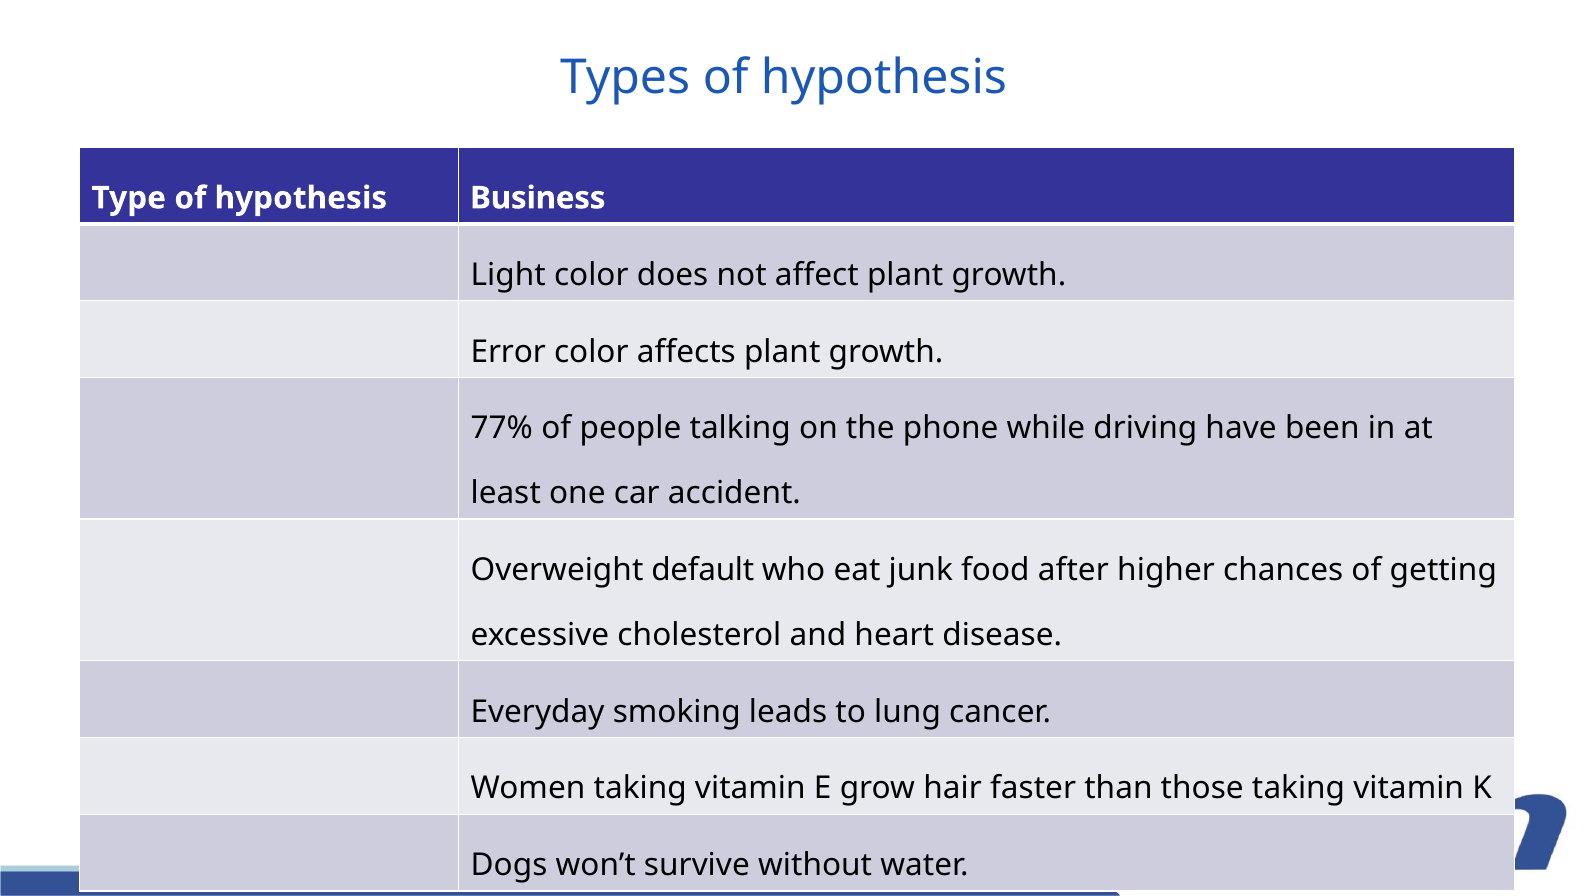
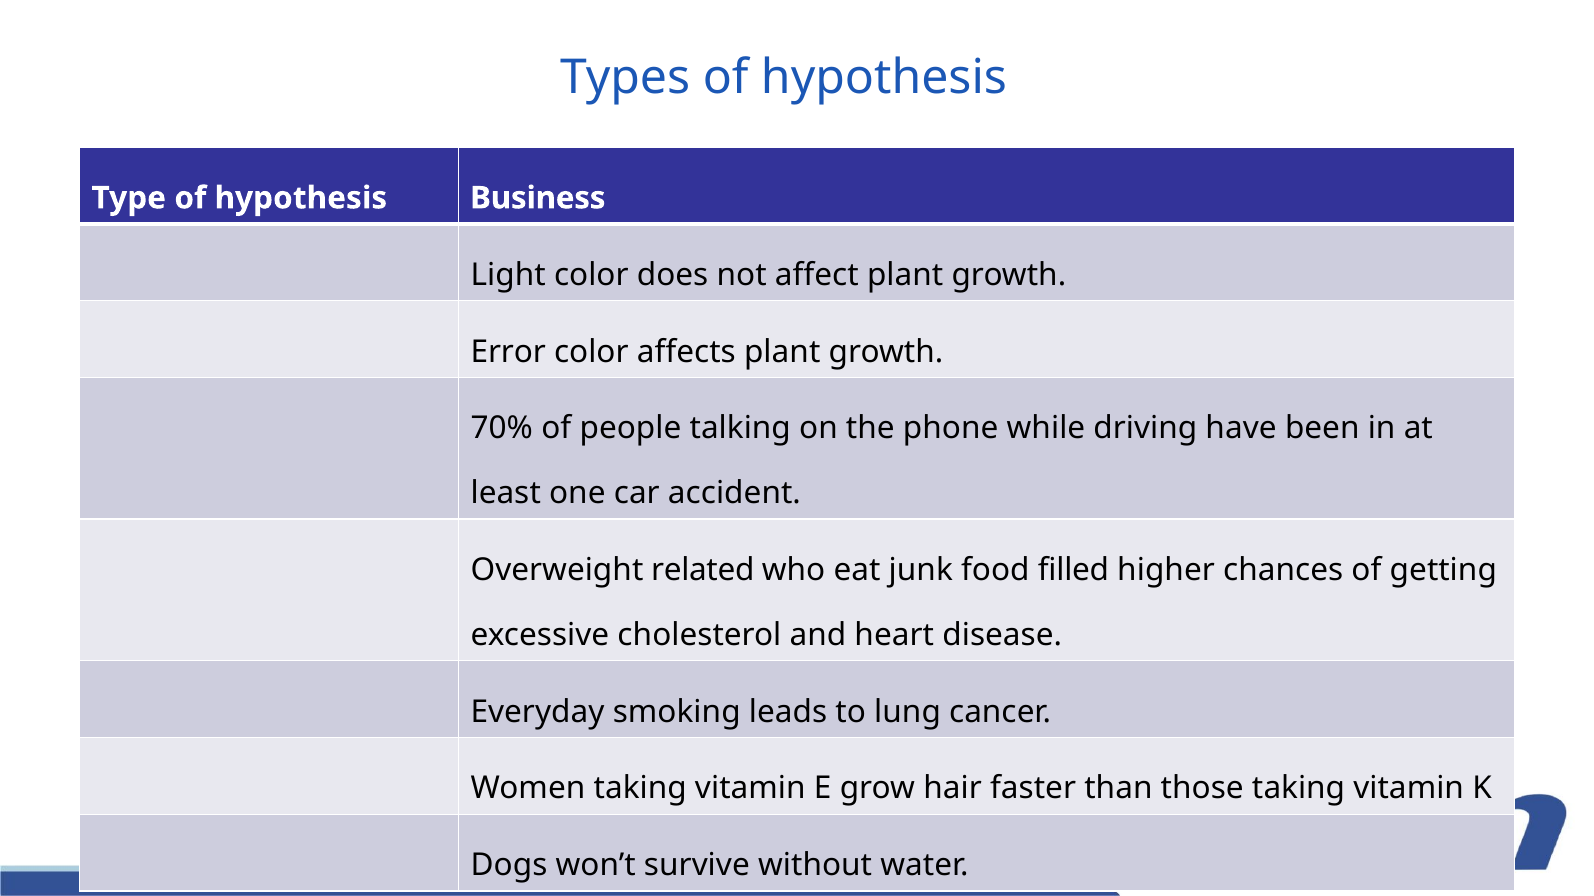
77%: 77% -> 70% (502, 429)
default: default -> related (703, 570)
after: after -> filled (1073, 570)
